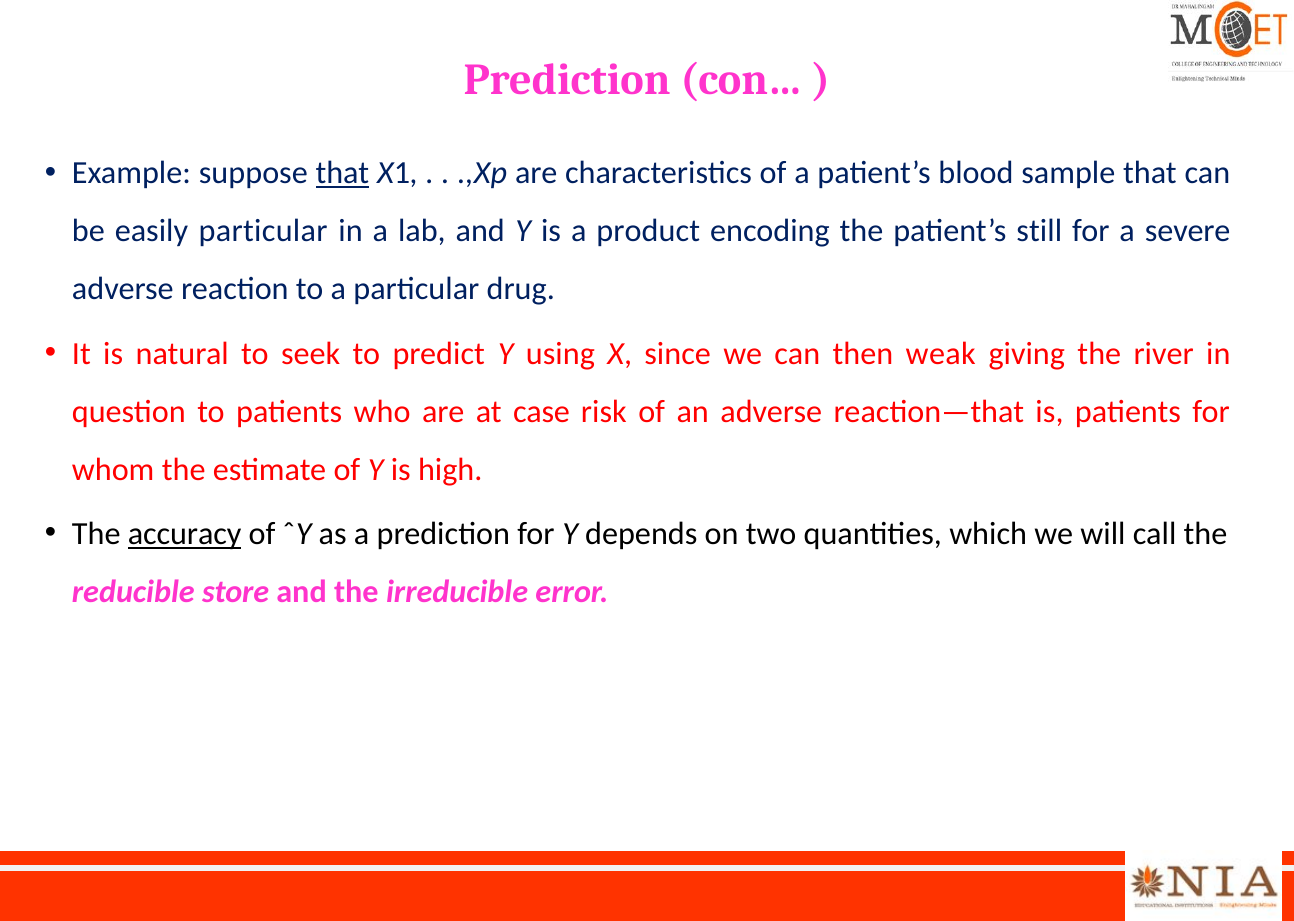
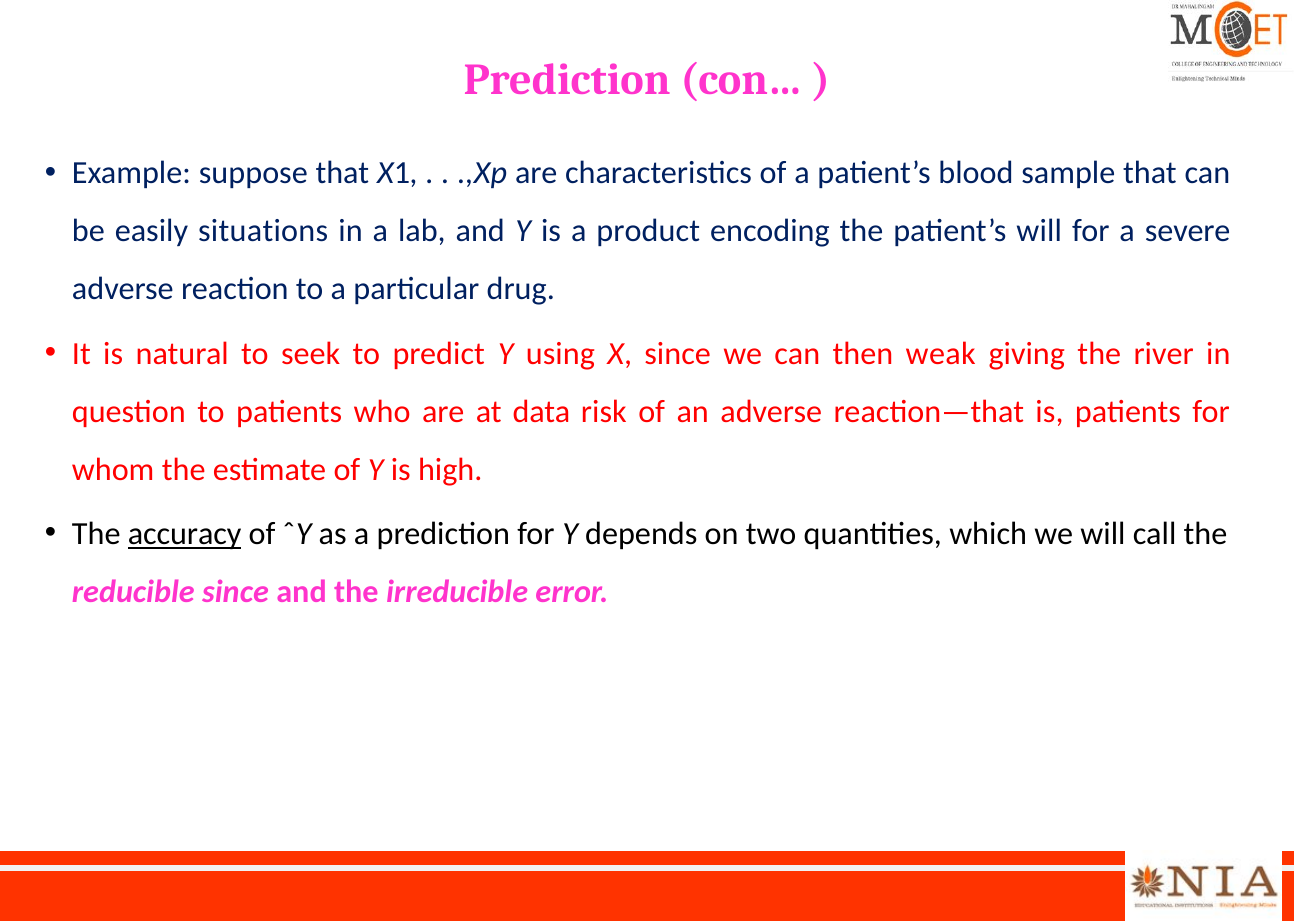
that underline: present -> none (342, 173)
easily particular: particular -> situations (263, 231)
patient’s still: still -> will (1039, 231)
case: case -> data (541, 412)
reducible store: store -> since (235, 592)
